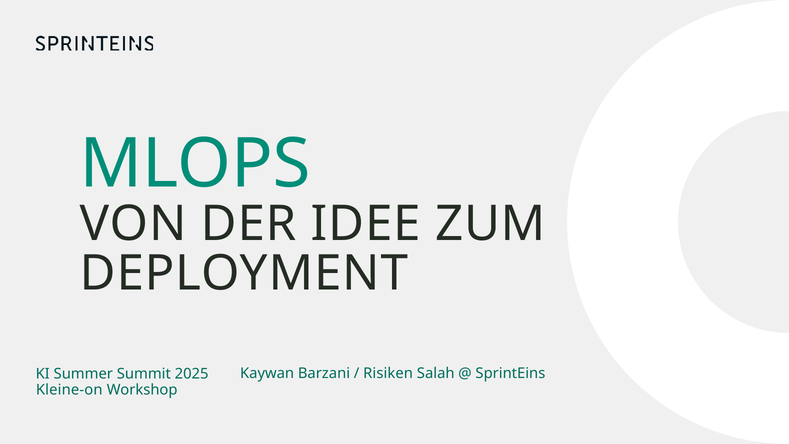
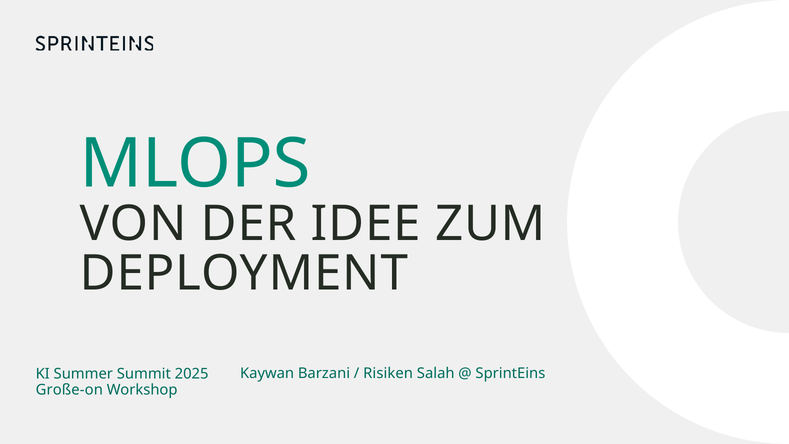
Kleine-on: Kleine-on -> Große-on (69, 390)
